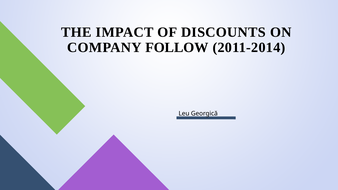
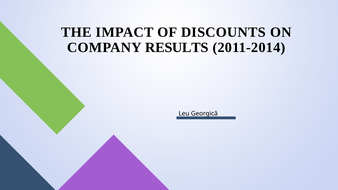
FOLLOW: FOLLOW -> RESULTS (177, 48)
